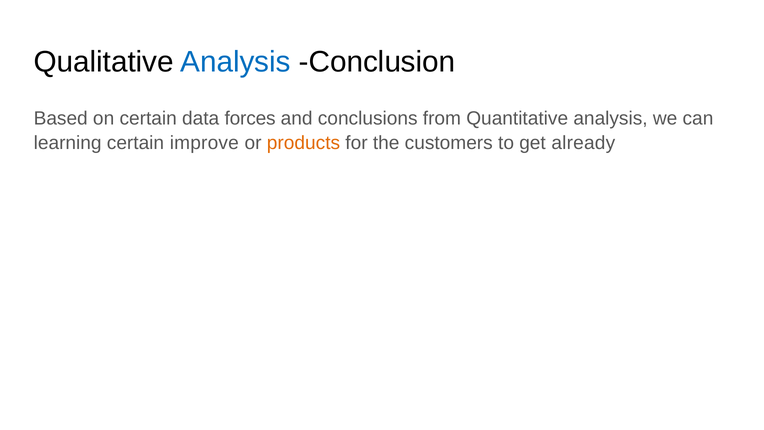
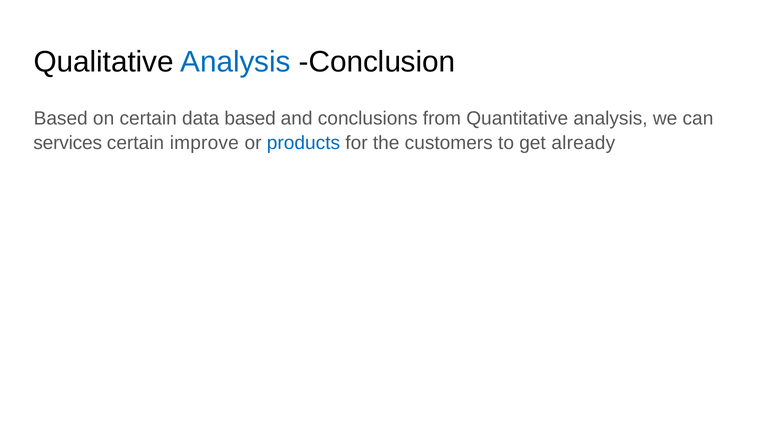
data forces: forces -> based (250, 118)
learning: learning -> services (68, 143)
products colour: orange -> blue (303, 143)
